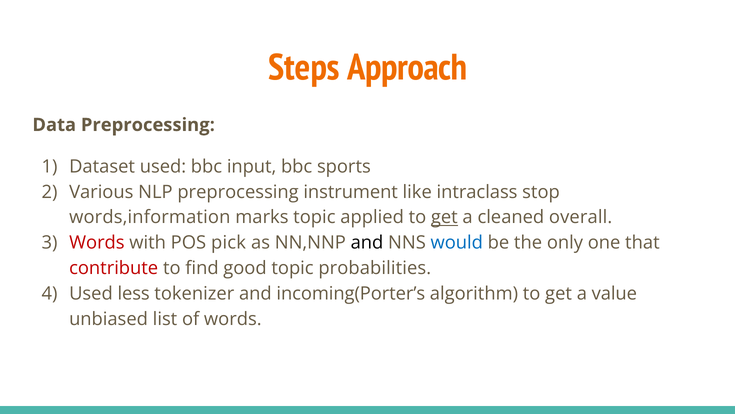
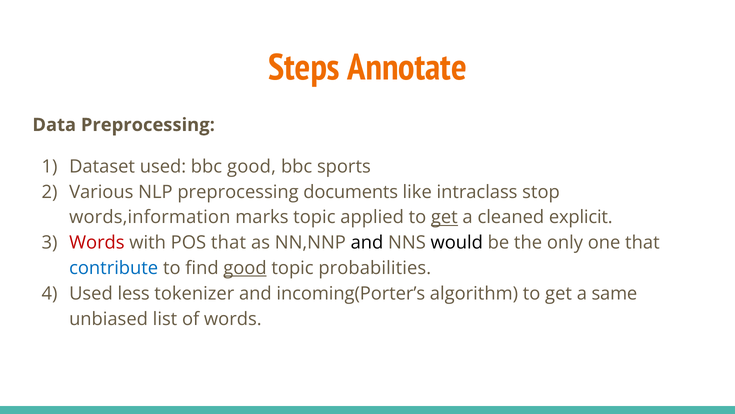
Approach: Approach -> Annotate (407, 68)
bbc input: input -> good (251, 166)
instrument: instrument -> documents (351, 192)
overall: overall -> explicit (581, 217)
POS pick: pick -> that (229, 242)
would colour: blue -> black (457, 242)
contribute colour: red -> blue (114, 268)
good underline: none -> present (245, 268)
value: value -> same (614, 293)
